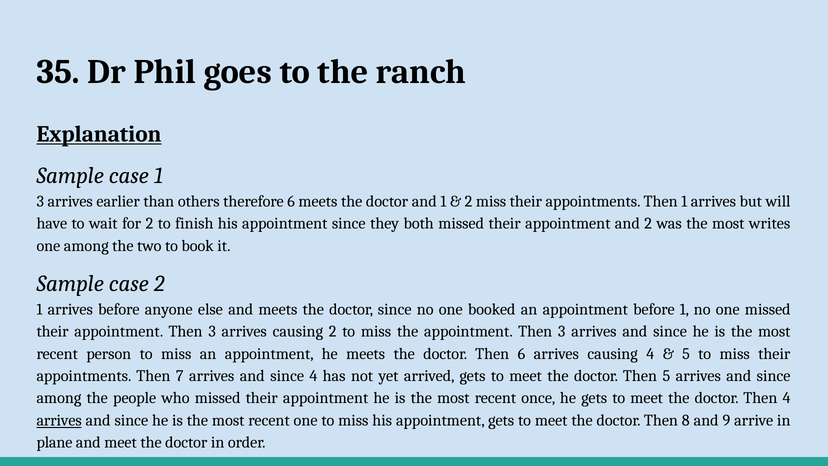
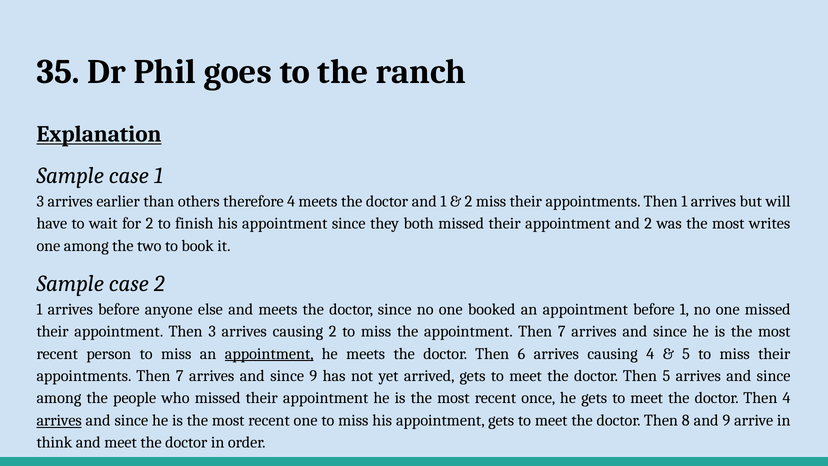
therefore 6: 6 -> 4 (291, 201)
the appointment Then 3: 3 -> 7 (562, 331)
appointment underline: none -> present (269, 354)
since 4: 4 -> 9 (313, 376)
plane: plane -> think (54, 442)
